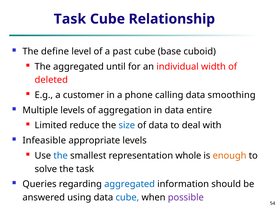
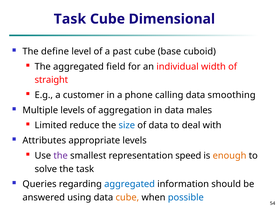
Relationship: Relationship -> Dimensional (172, 19)
until: until -> field (116, 67)
deleted: deleted -> straight (51, 80)
entire: entire -> males (199, 110)
Infeasible: Infeasible -> Attributes (44, 141)
the colour: blue -> purple (61, 156)
whole: whole -> speed (188, 156)
cube colour: blue -> orange (127, 198)
possible colour: purple -> blue (186, 198)
